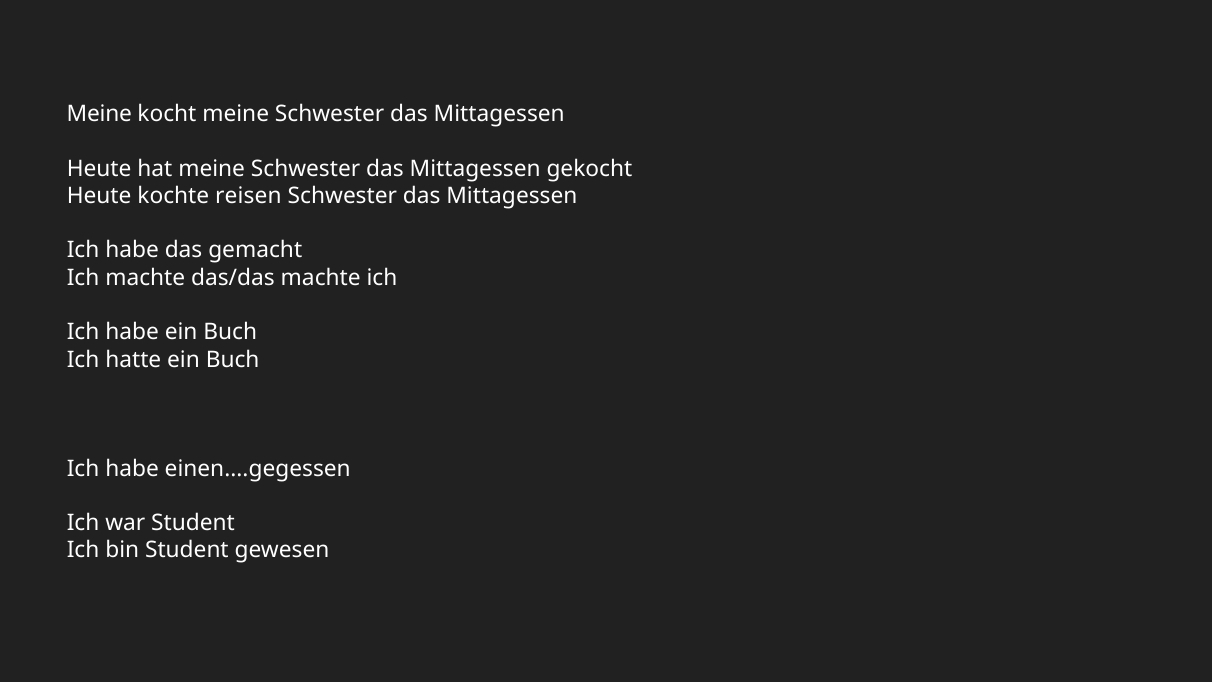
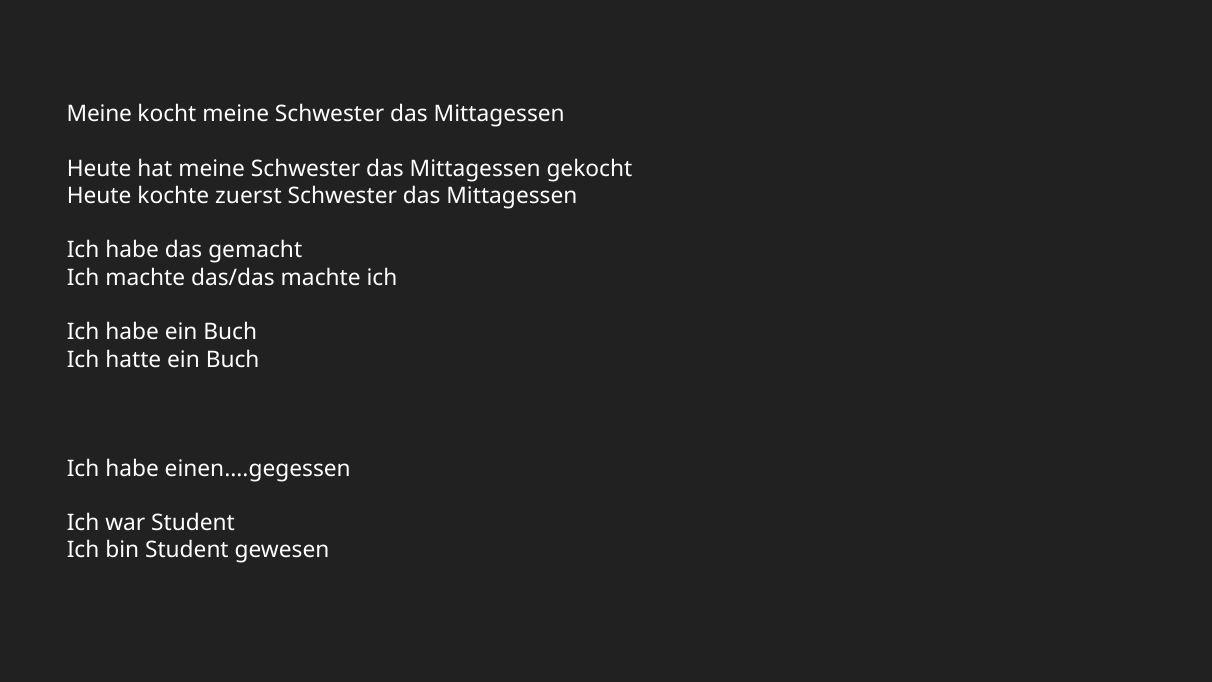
reisen: reisen -> zuerst (248, 196)
